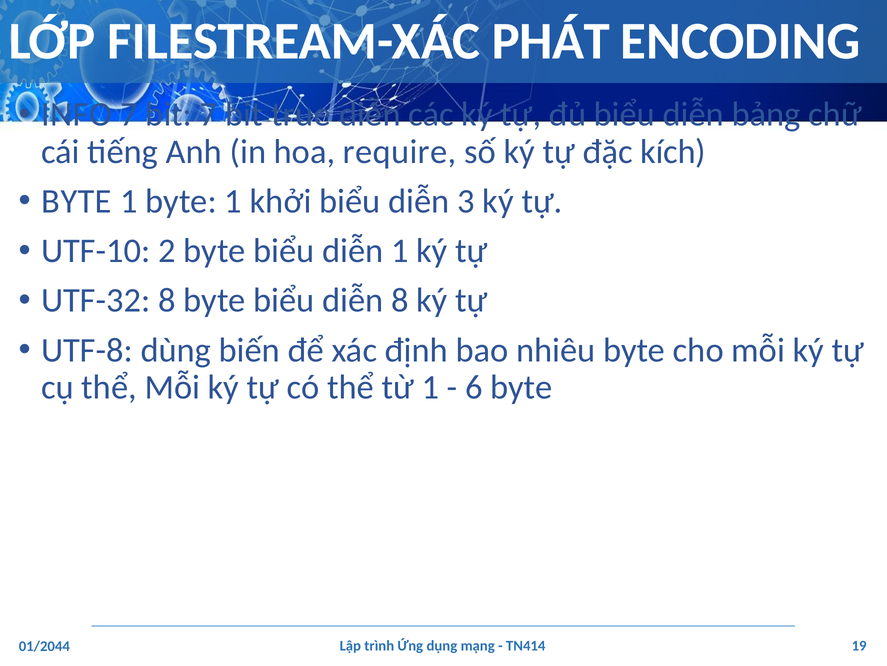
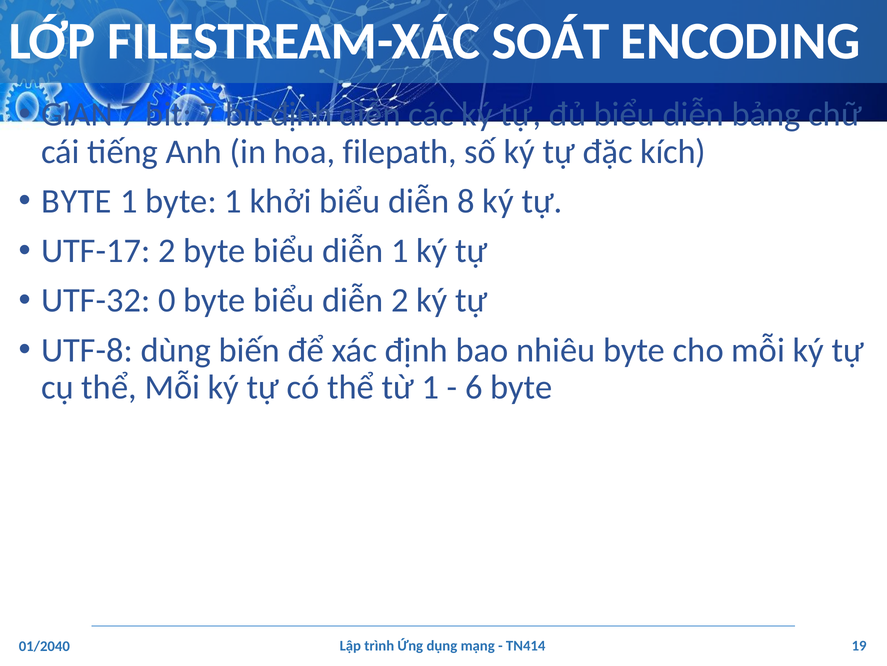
PHÁT: PHÁT -> SOÁT (551, 41)
INFO: INFO -> GIAN (77, 114)
bit true: true -> định (301, 114)
require: require -> filepath (400, 152)
3: 3 -> 8 (466, 201)
UTF-10: UTF-10 -> UTF-17 (96, 251)
UTF-32 8: 8 -> 0 (167, 300)
diễn 8: 8 -> 2 (400, 300)
01/2044: 01/2044 -> 01/2040 (44, 646)
